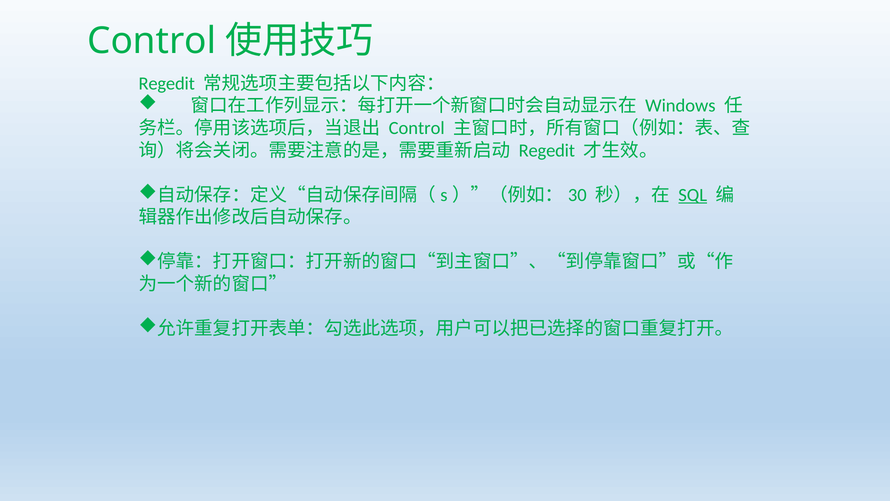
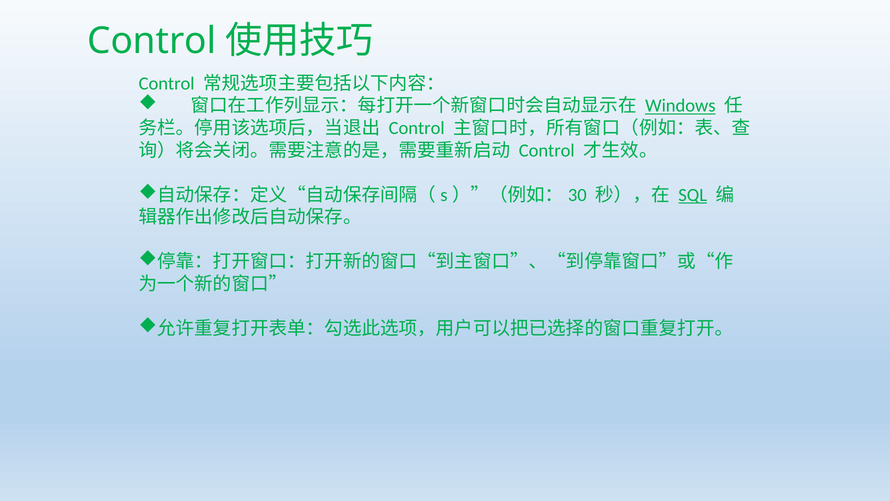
Regedit: Regedit -> Control (167, 84)
Windows underline: none -> present (680, 106)
Regedit: Regedit -> Control (547, 150)
